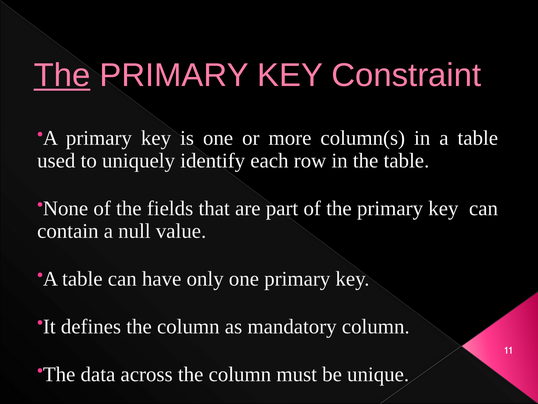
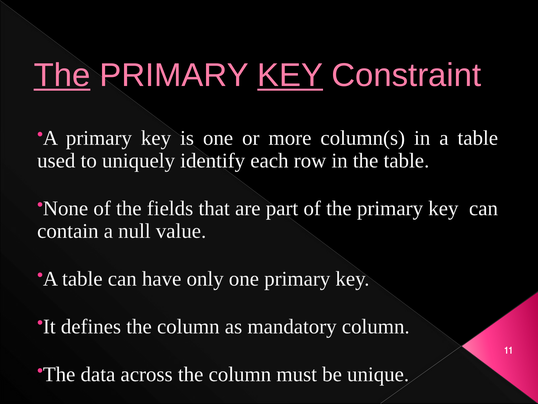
KEY underline: none -> present (290, 75)
